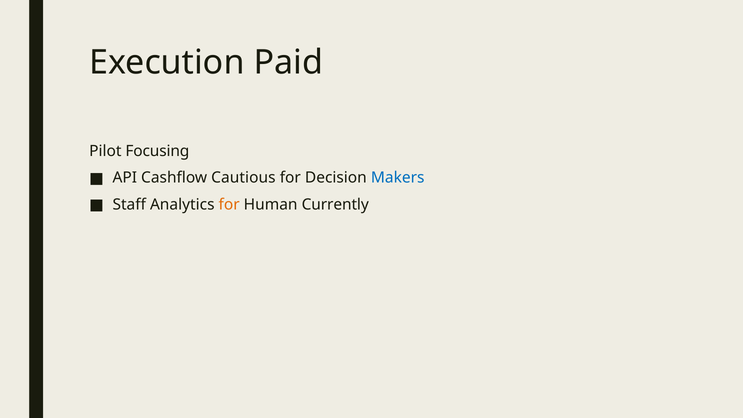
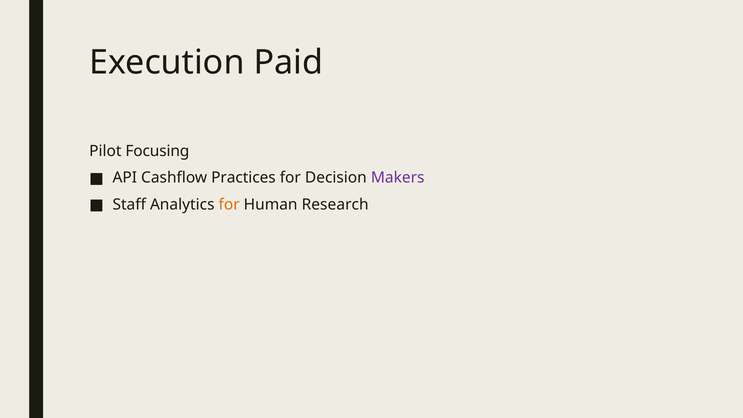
Cautious: Cautious -> Practices (243, 178)
Makers colour: blue -> purple (398, 178)
Currently: Currently -> Research (335, 204)
